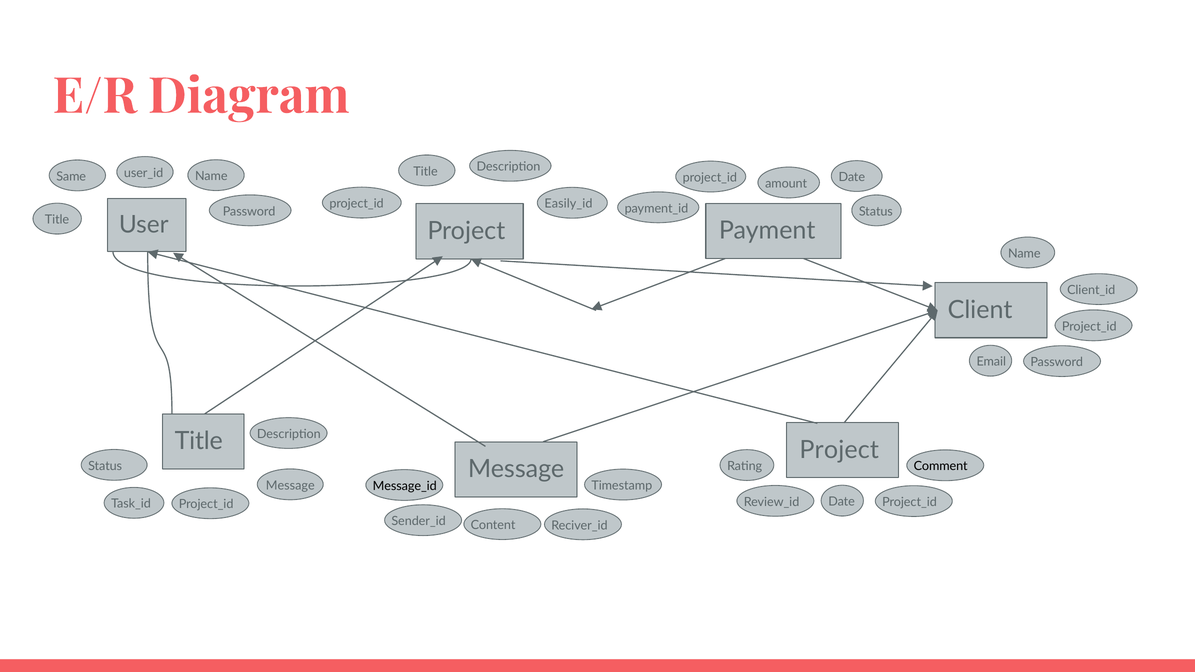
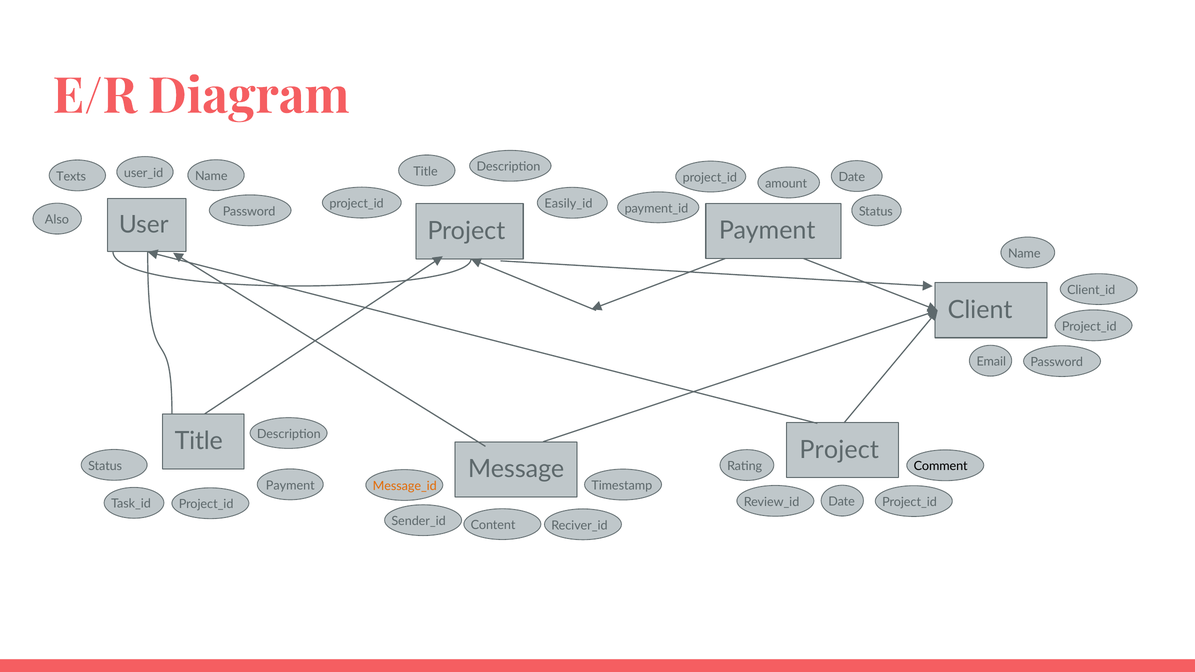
Same: Same -> Texts (71, 176)
Title: Title -> Also (57, 220)
Message: Message -> Payment (290, 486)
Message_id colour: black -> orange (405, 486)
